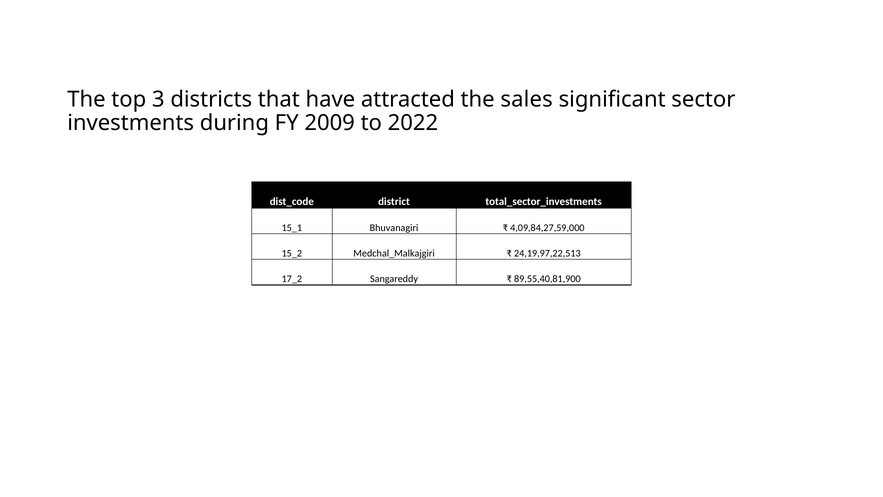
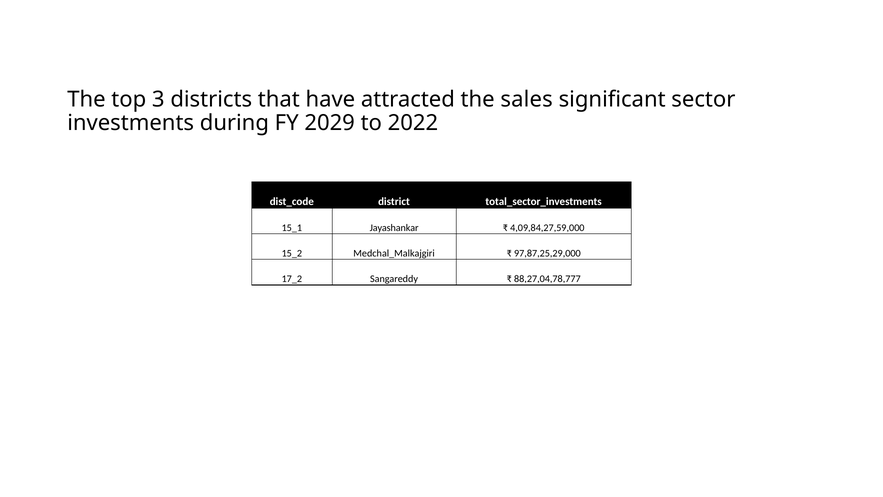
2009: 2009 -> 2029 (330, 123)
Bhuvanagiri: Bhuvanagiri -> Jayashankar (394, 228)
24,19,97,22,513: 24,19,97,22,513 -> 97,87,25,29,000 (547, 253)
89,55,40,81,900: 89,55,40,81,900 -> 88,27,04,78,777 (547, 279)
